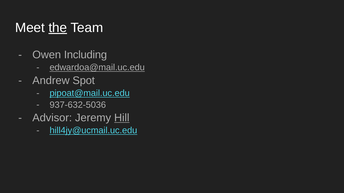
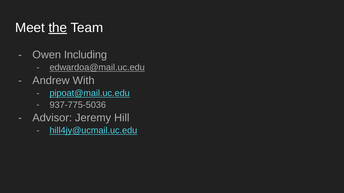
Spot: Spot -> With (84, 81)
937-632-5036: 937-632-5036 -> 937-775-5036 (78, 105)
Hill underline: present -> none (122, 118)
